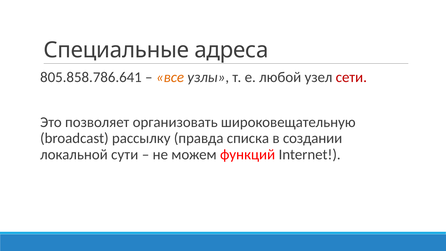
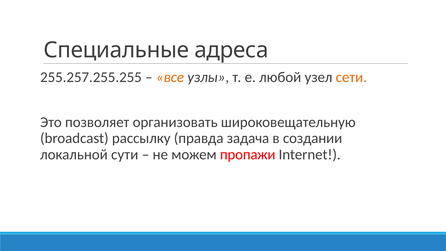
805.858.786.641: 805.858.786.641 -> 255.257.255.255 (91, 77)
сети colour: red -> orange (351, 77)
списка: списка -> задача (248, 138)
функций: функций -> пропажи (248, 154)
